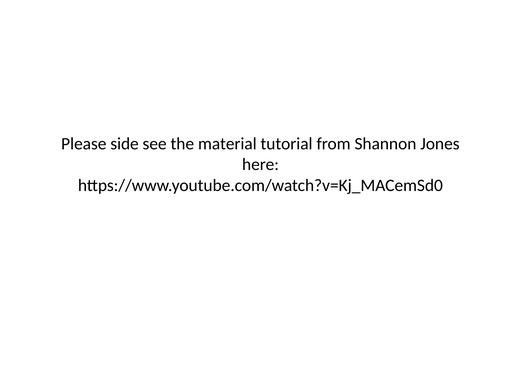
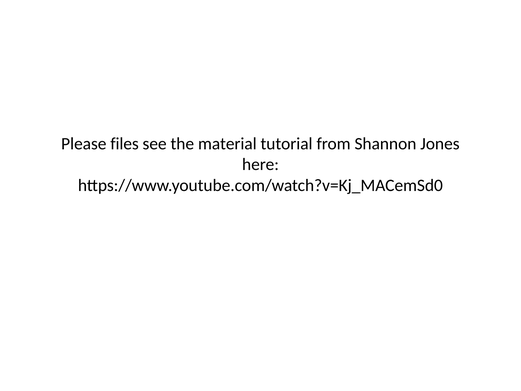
side: side -> files (125, 144)
